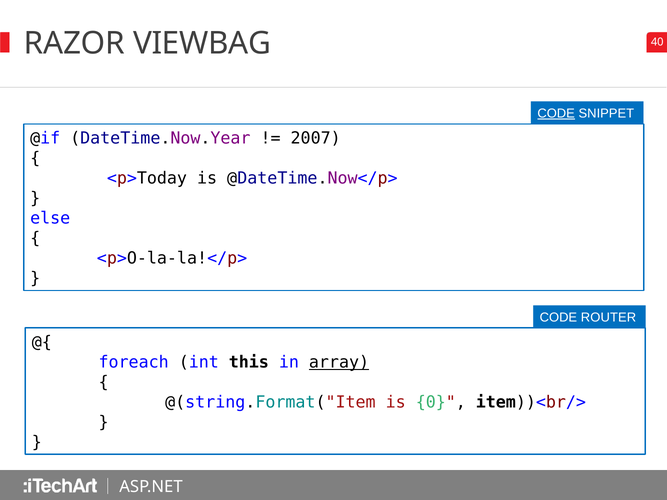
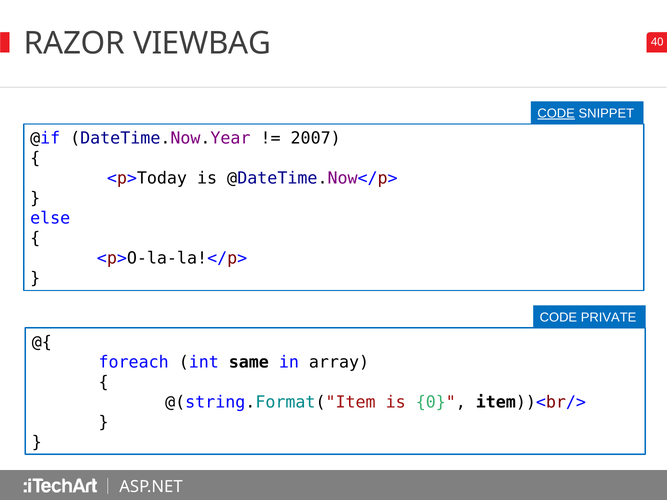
ROUTER: ROUTER -> PRIVATE (609, 317)
this: this -> same (249, 363)
array underline: present -> none (339, 363)
